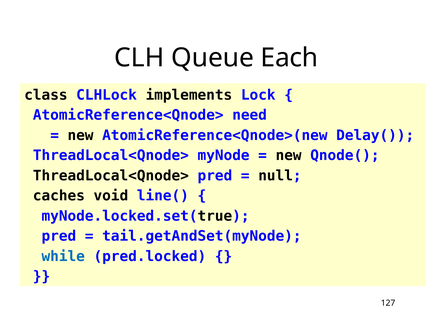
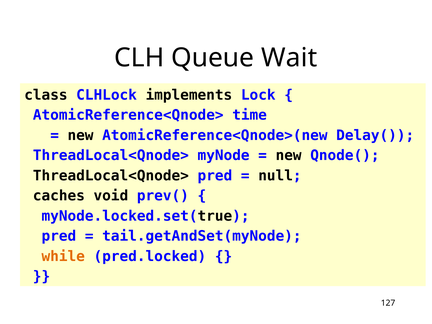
Each: Each -> Wait (289, 58)
need: need -> time (250, 115)
line(: line( -> prev( (163, 196)
while colour: blue -> orange (63, 256)
